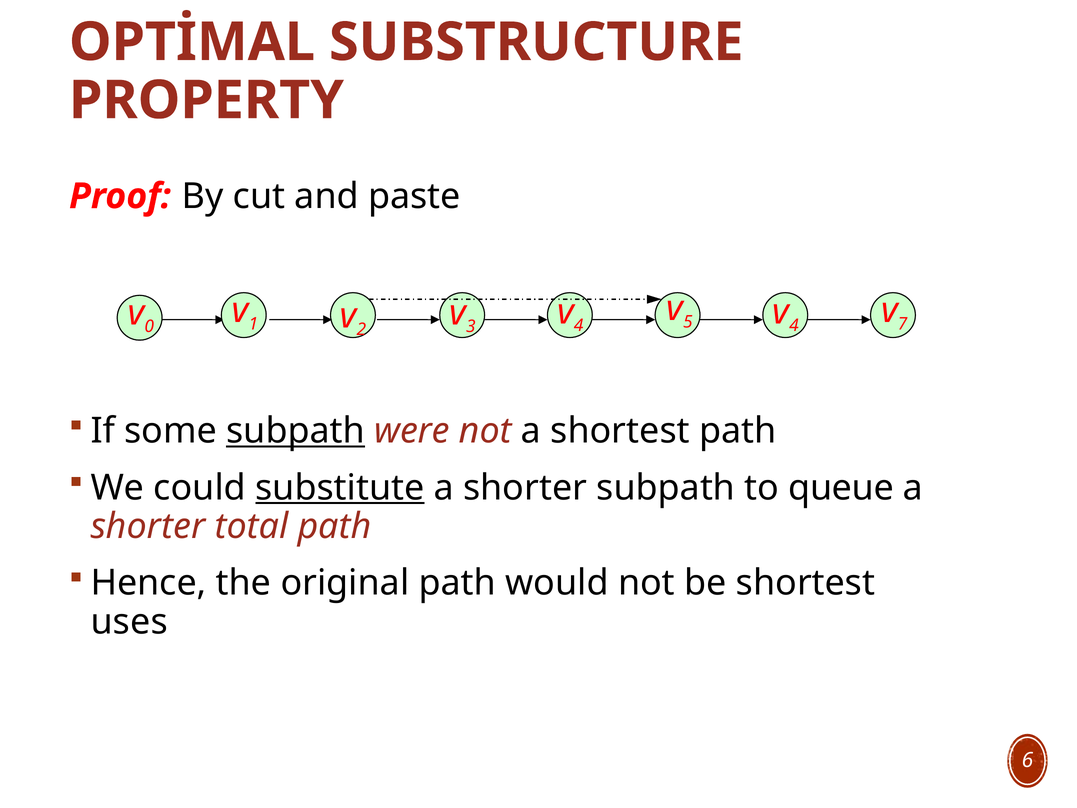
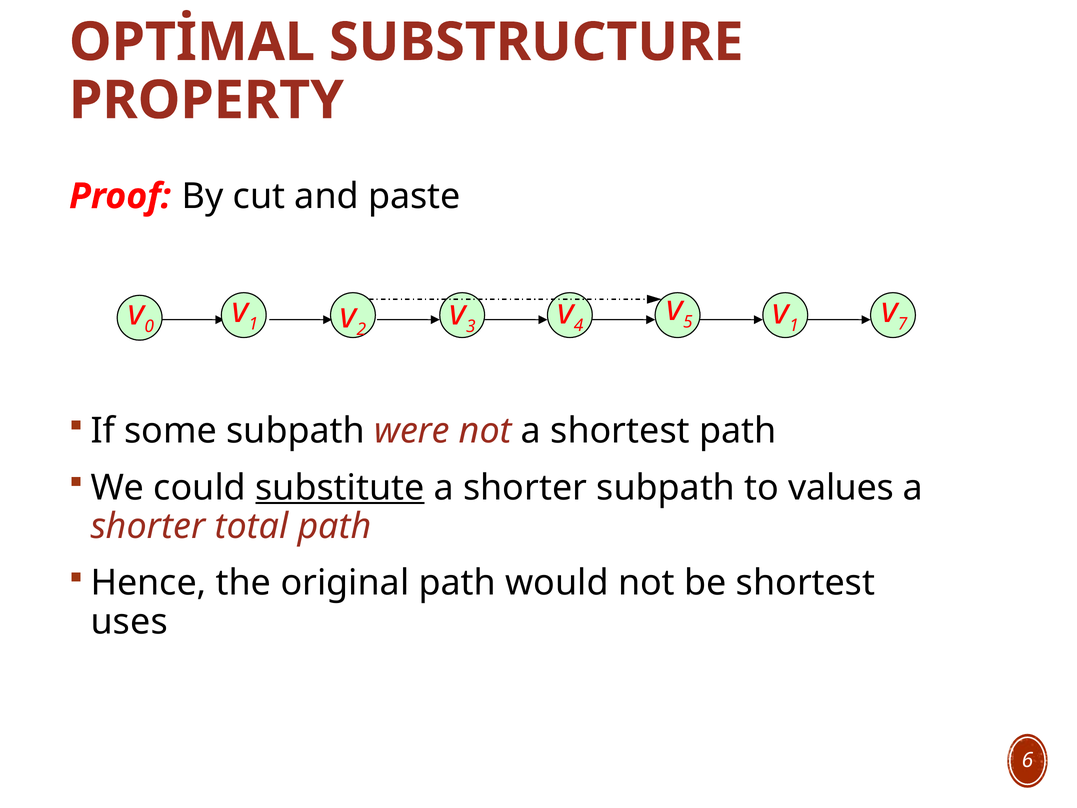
4: 4 -> 1 (794, 325)
subpath underline: present -> none (296, 431)
queue: queue -> values (841, 488)
